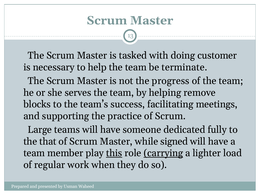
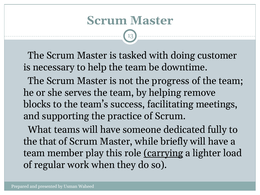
terminate: terminate -> downtime (184, 67)
Large: Large -> What (40, 130)
signed: signed -> briefly (174, 141)
this underline: present -> none (114, 153)
